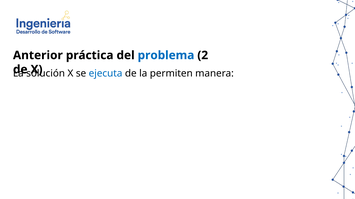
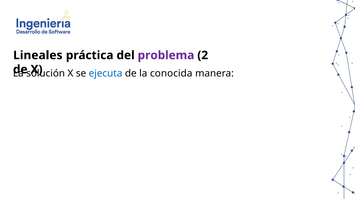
Anterior: Anterior -> Lineales (38, 55)
problema colour: blue -> purple (166, 55)
permiten: permiten -> conocida (171, 74)
